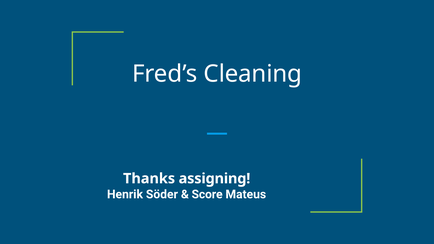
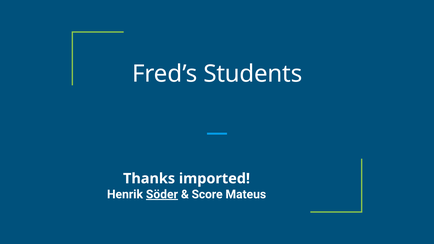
Cleaning: Cleaning -> Students (253, 74)
assigning: assigning -> imported (214, 179)
Söder underline: none -> present (162, 194)
